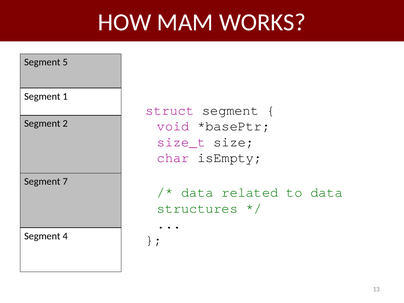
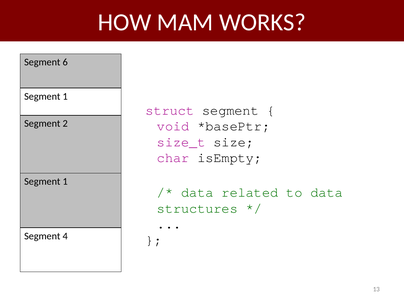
5: 5 -> 6 (65, 62)
7: 7 -> 1 (65, 182)
